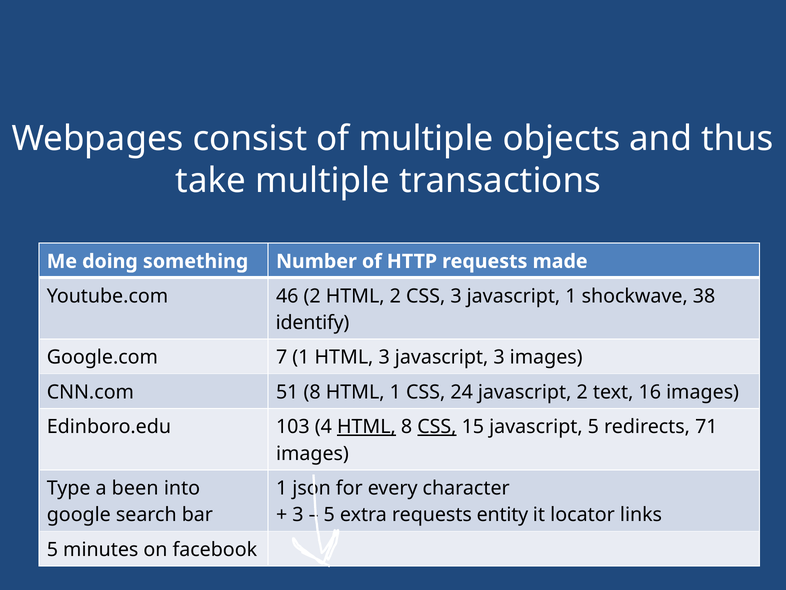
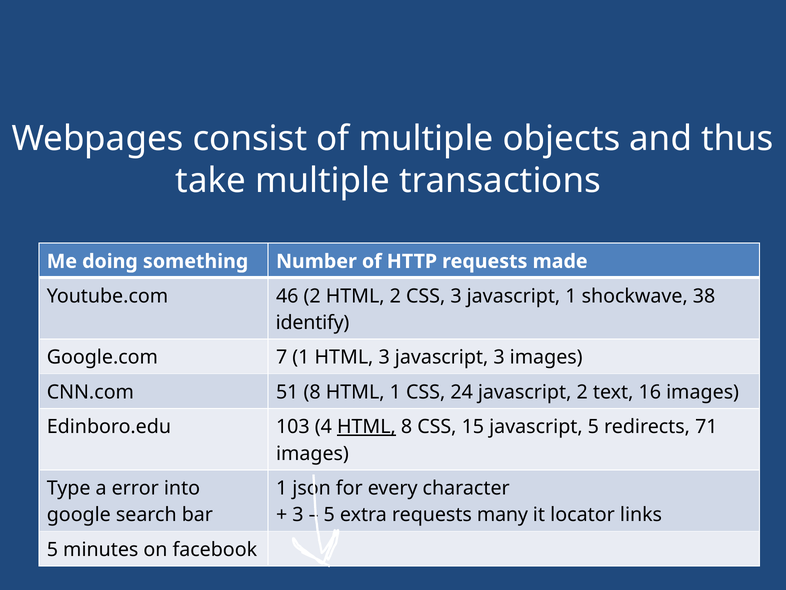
CSS underline: present -> none (437, 426)
been: been -> error (135, 488)
entity: entity -> many (502, 515)
